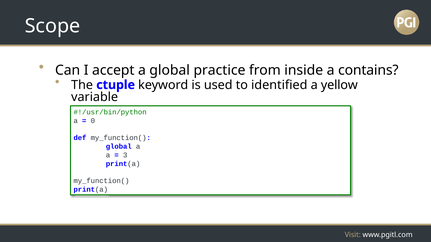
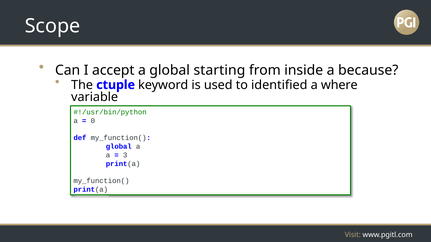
practice: practice -> starting (219, 71)
contains: contains -> because (368, 71)
yellow: yellow -> where (339, 85)
